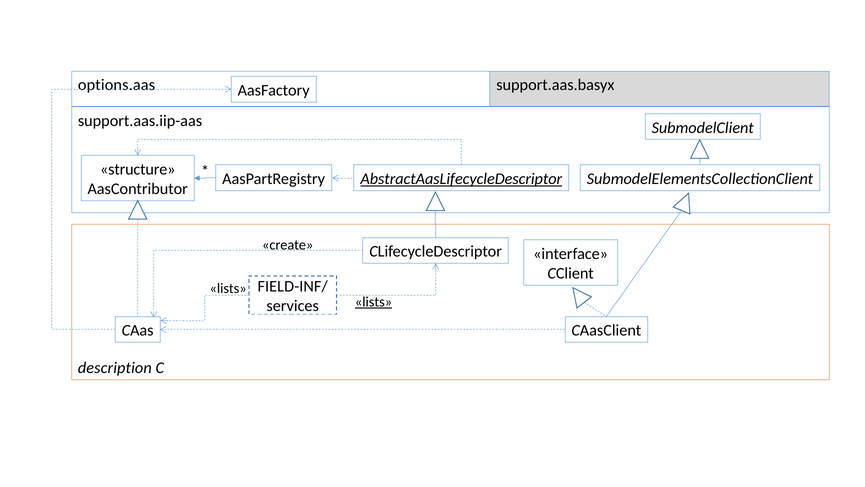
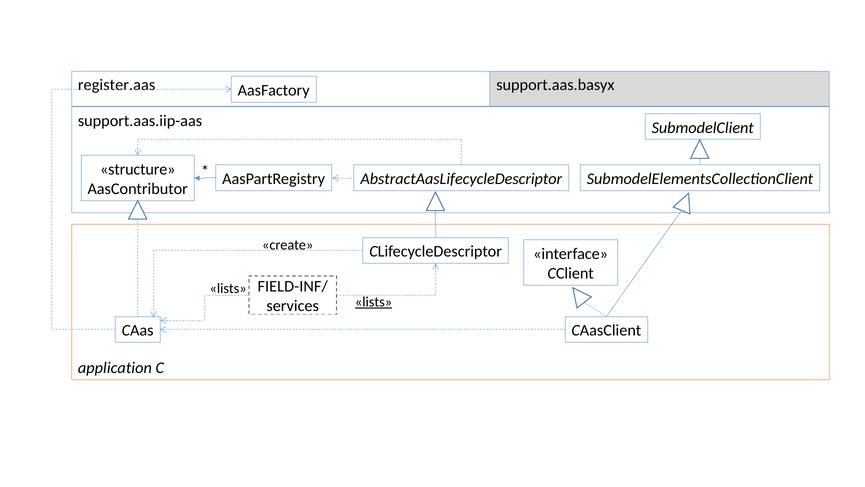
options.aas: options.aas -> register.aas (117, 85)
AbstractAasLifecycleDescriptor underline: present -> none (461, 179)
description: description -> application (115, 368)
